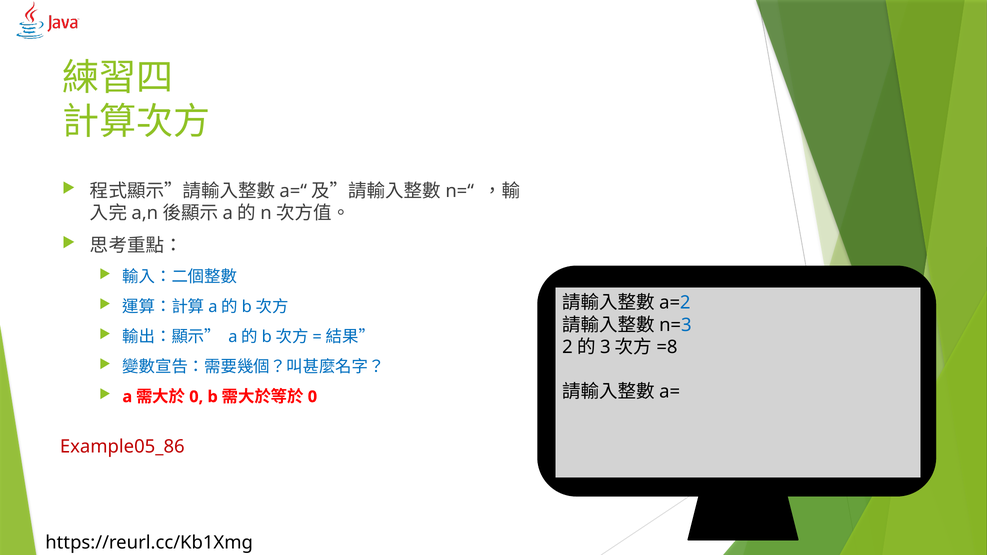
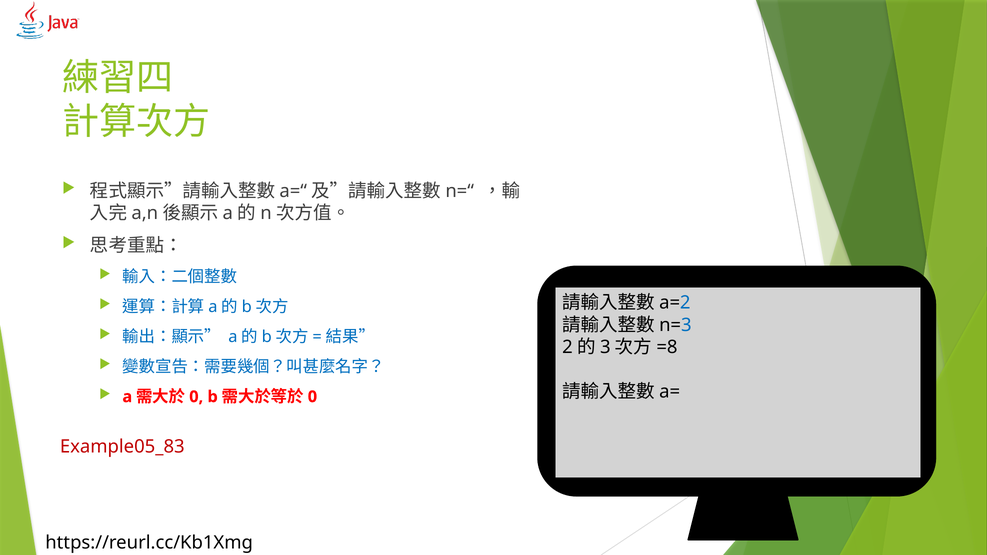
Example05_86: Example05_86 -> Example05_83 (122, 447)
